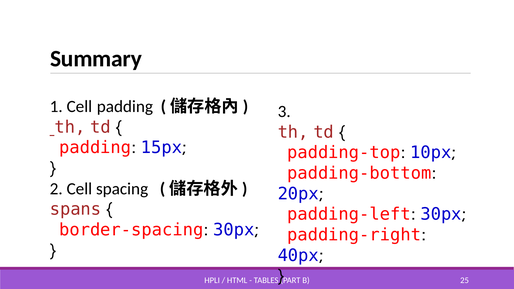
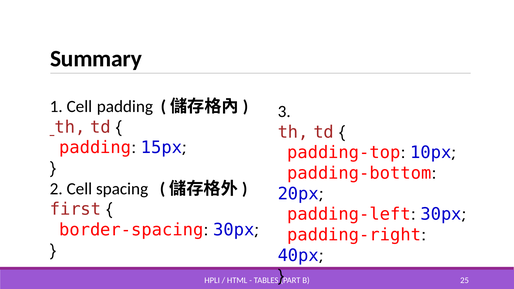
spans: spans -> first (75, 209)
